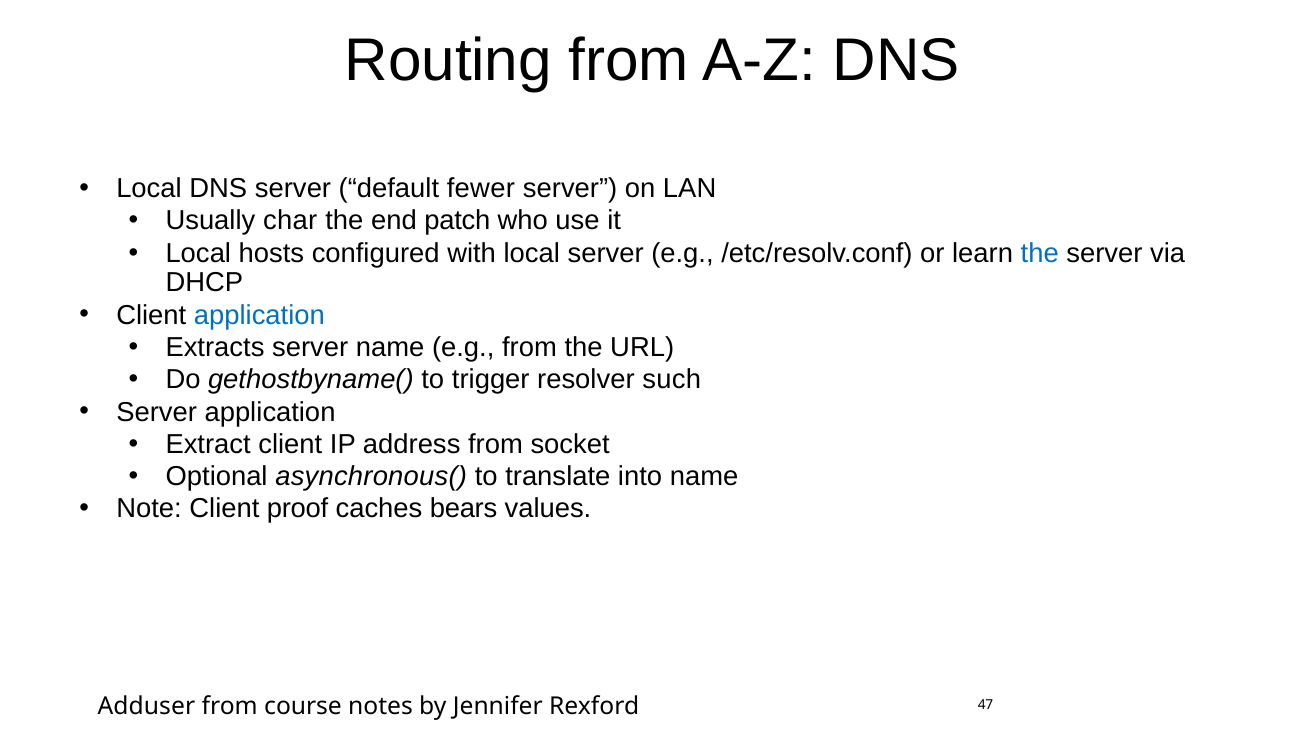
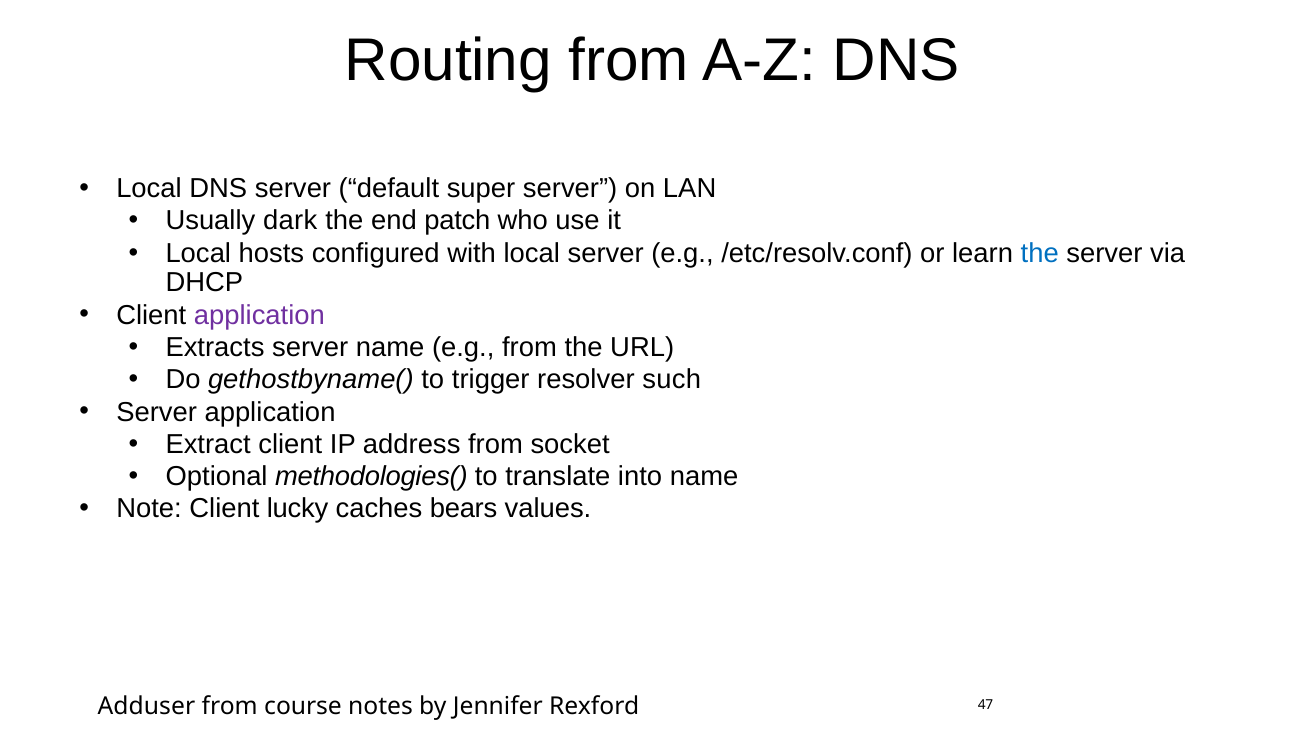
fewer: fewer -> super (481, 189)
char: char -> dark (290, 221)
application colour: blue -> purple (259, 315)
asynchronous(: asynchronous( -> methodologies( (371, 477)
proof: proof -> lucky (298, 509)
